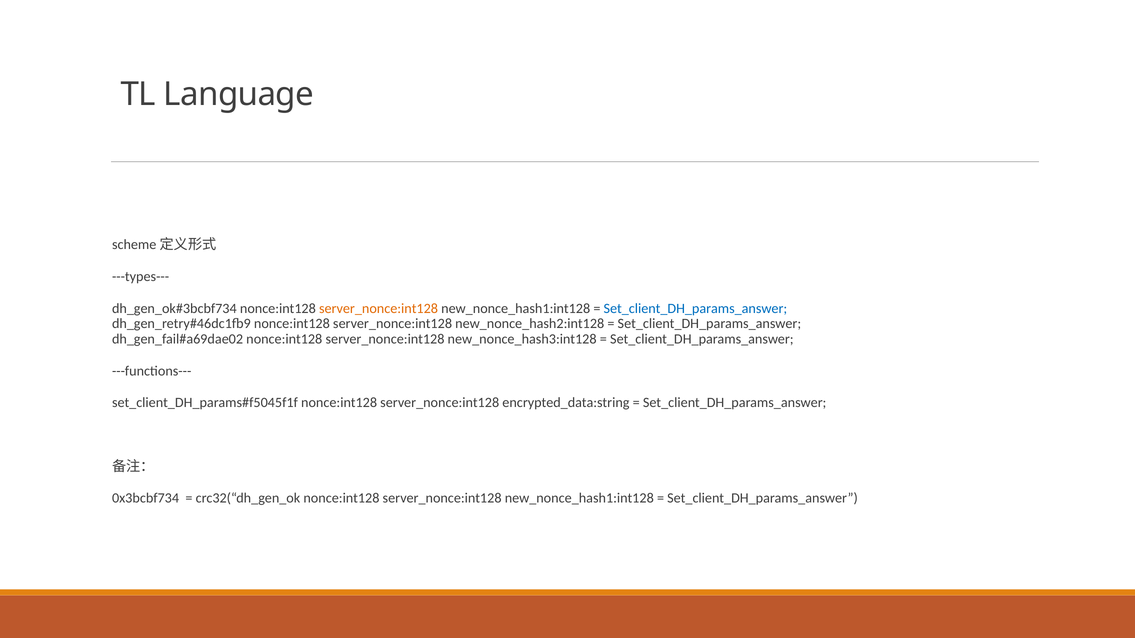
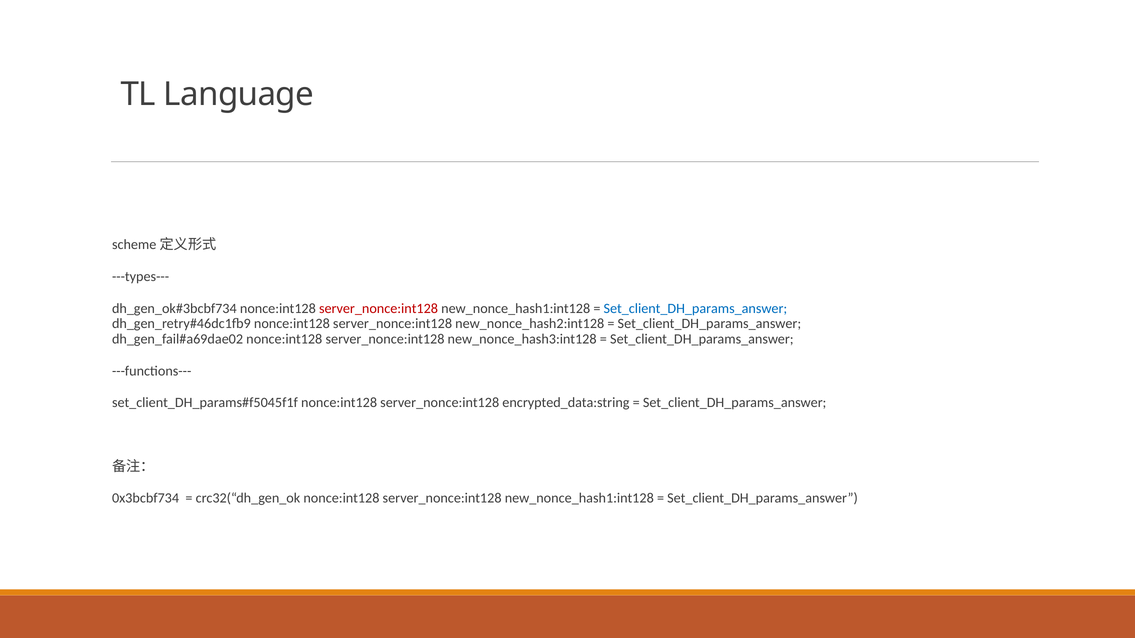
server_nonce:int128 colour: orange -> red (379, 309)
